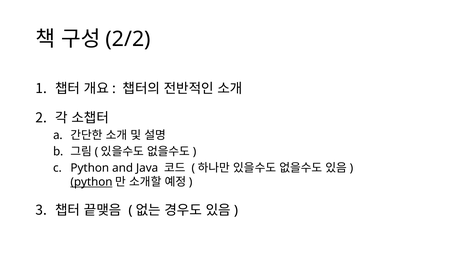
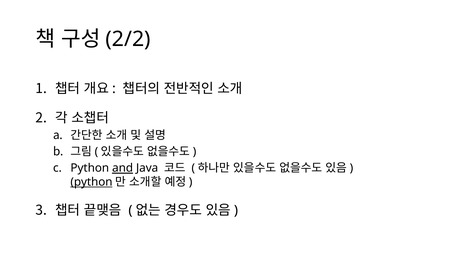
and underline: none -> present (123, 168)
